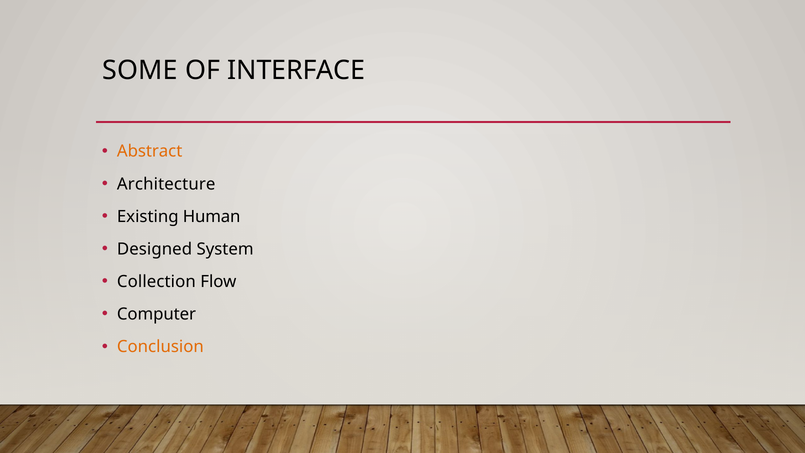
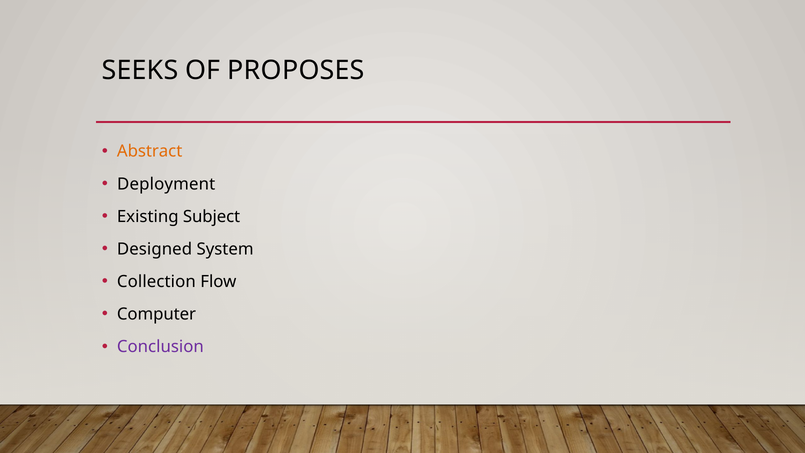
SOME: SOME -> SEEKS (140, 70)
INTERFACE: INTERFACE -> PROPOSES (296, 70)
Architecture: Architecture -> Deployment (166, 184)
Human: Human -> Subject (212, 217)
Conclusion colour: orange -> purple (160, 347)
